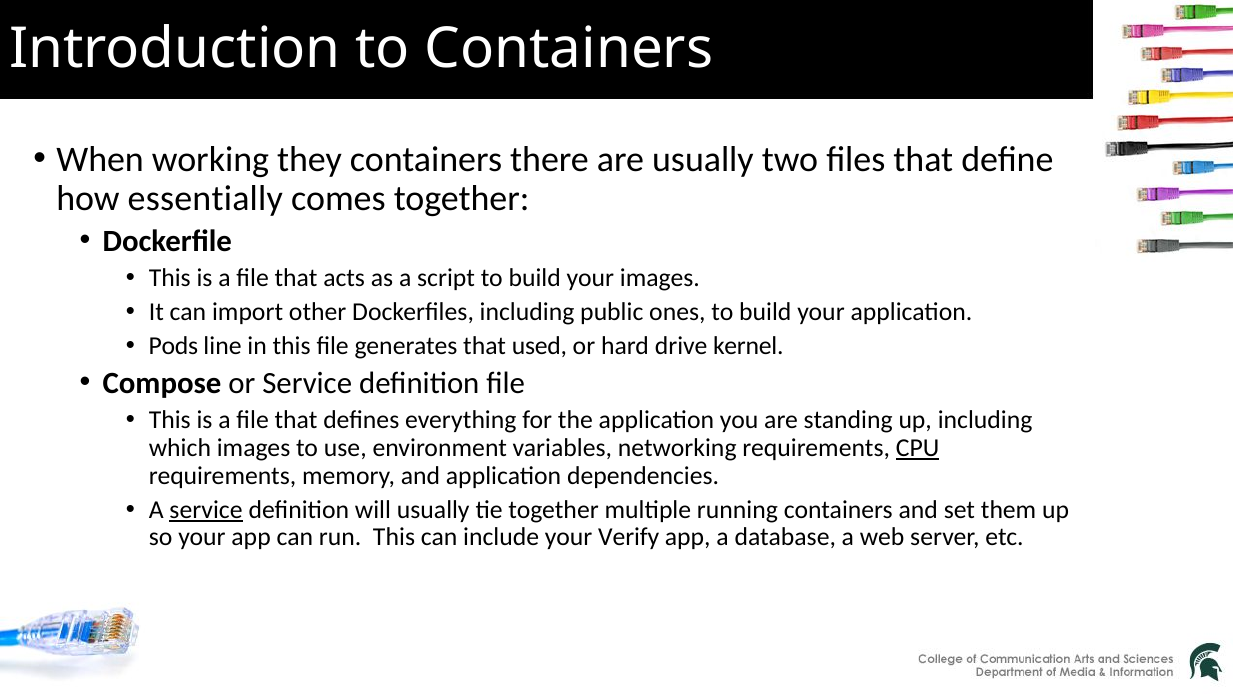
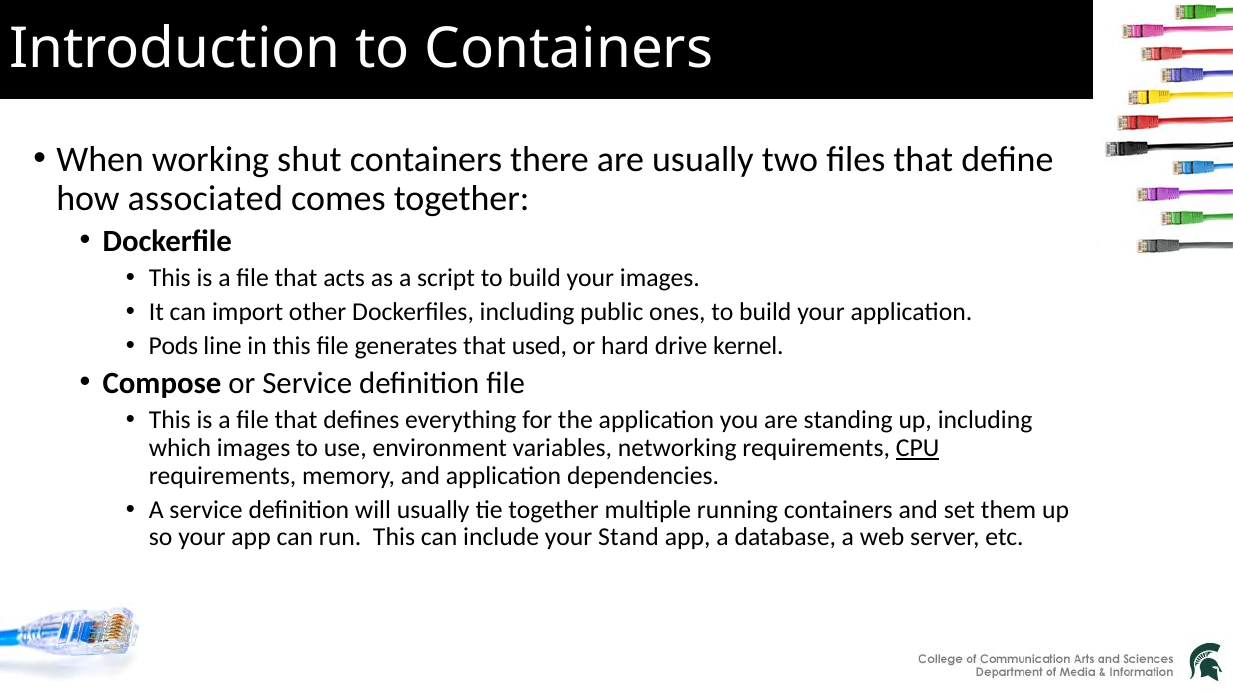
they: they -> shut (309, 159)
essentially: essentially -> associated (205, 198)
service underline: present -> none (206, 509)
Verify: Verify -> Stand (628, 537)
